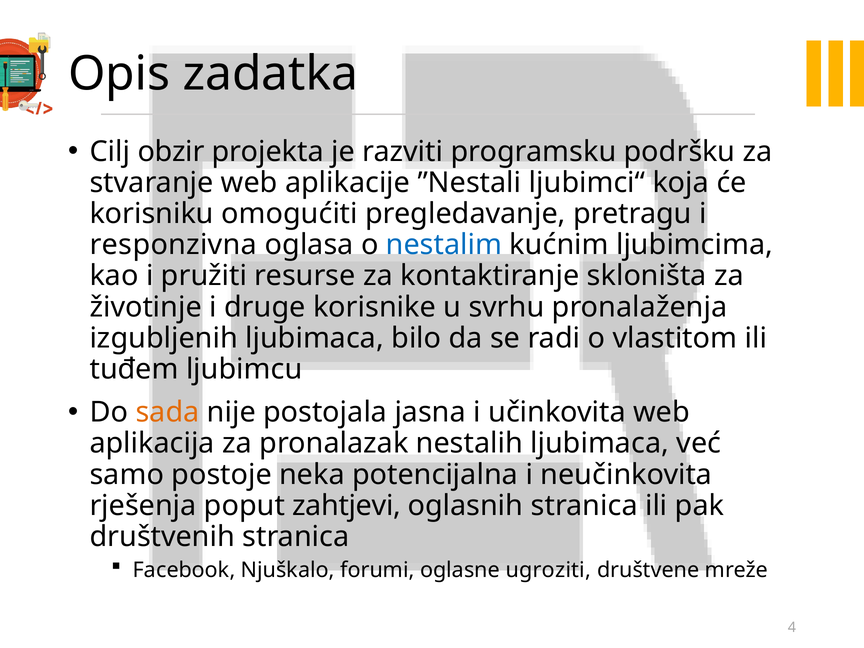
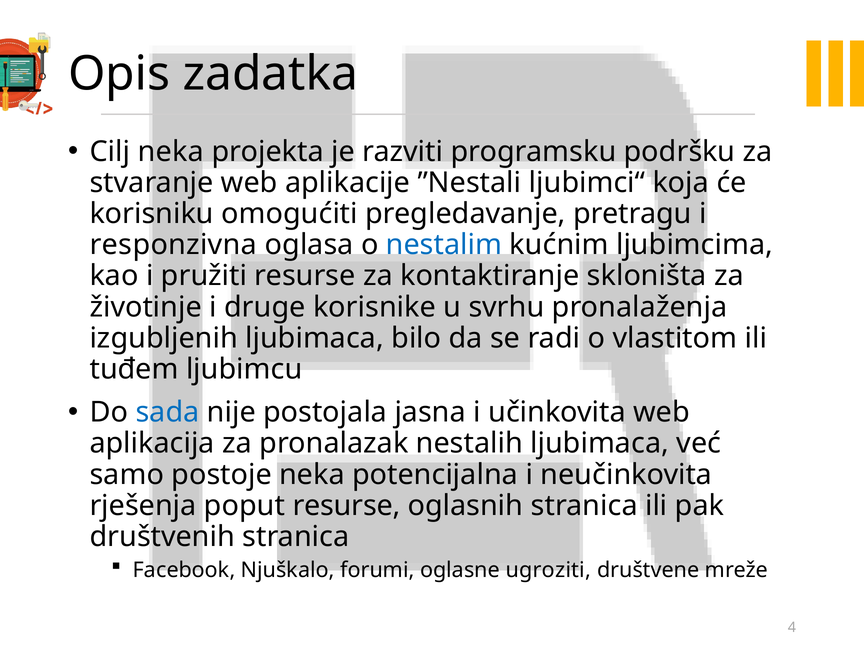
Cilj obzir: obzir -> neka (171, 152)
sada colour: orange -> blue (168, 412)
poput zahtjevi: zahtjevi -> resurse (346, 506)
